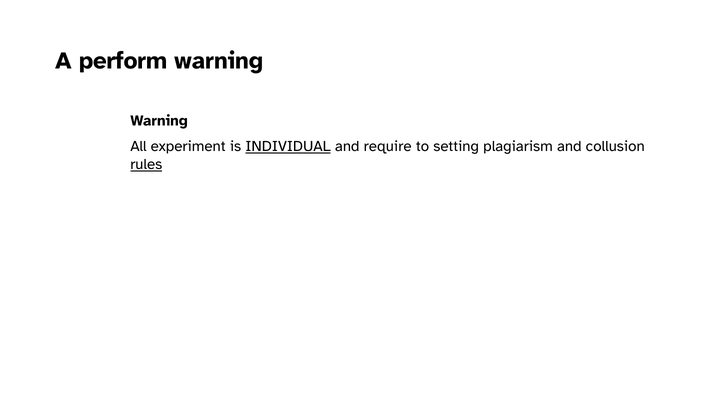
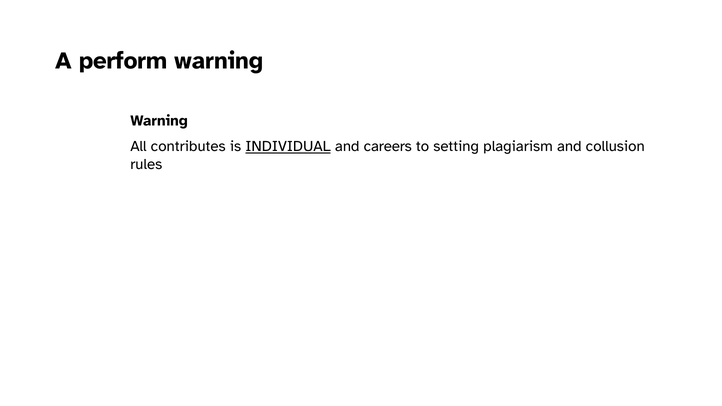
experiment: experiment -> contributes (188, 146)
require: require -> careers (388, 146)
rules underline: present -> none (146, 165)
